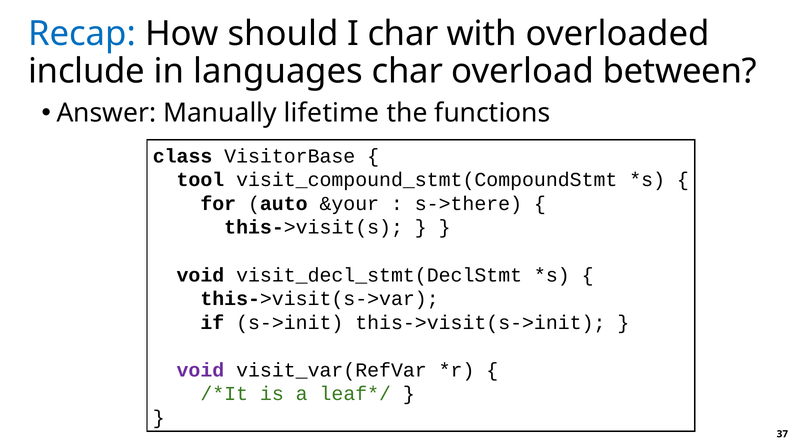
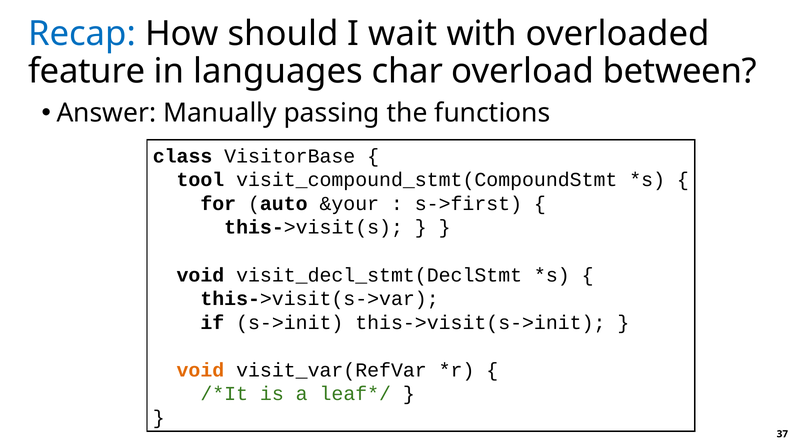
I char: char -> wait (403, 34)
include: include -> feature (87, 71)
lifetime: lifetime -> passing (332, 113)
s->there: s->there -> s->first (468, 204)
void colour: purple -> orange (200, 371)
